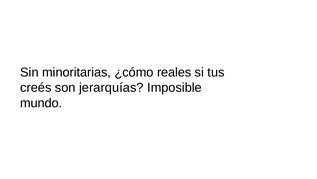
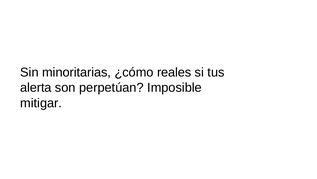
creés: creés -> alerta (36, 87)
jerarquías: jerarquías -> perpetúan (111, 87)
mundo: mundo -> mitigar (41, 103)
